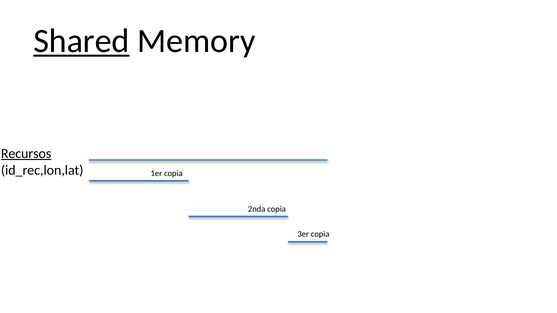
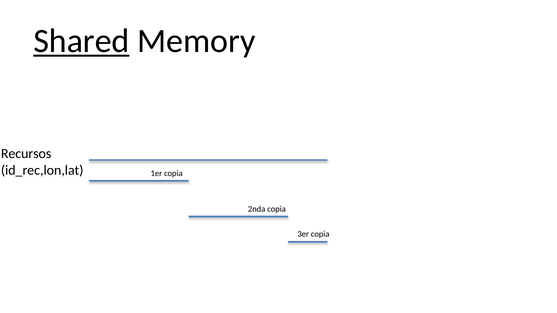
Recursos underline: present -> none (26, 154)
